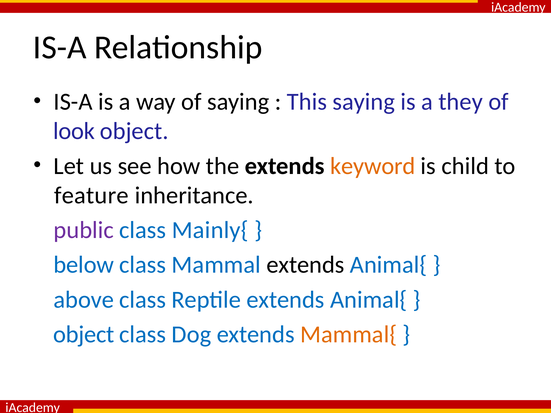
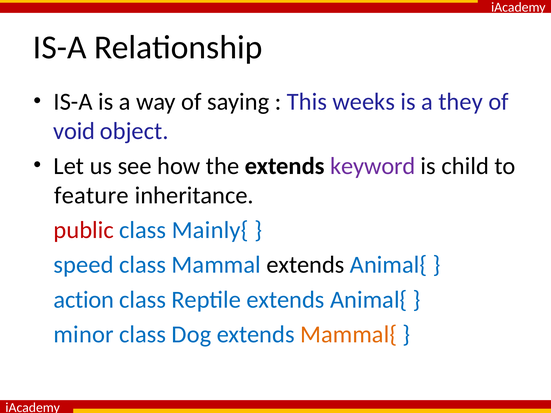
This saying: saying -> weeks (364, 102)
look: look -> void (74, 131)
keyword colour: orange -> purple (373, 166)
public colour: purple -> red (84, 230)
below: below -> speed (84, 265)
above: above -> action (84, 300)
object: object -> minor (84, 335)
